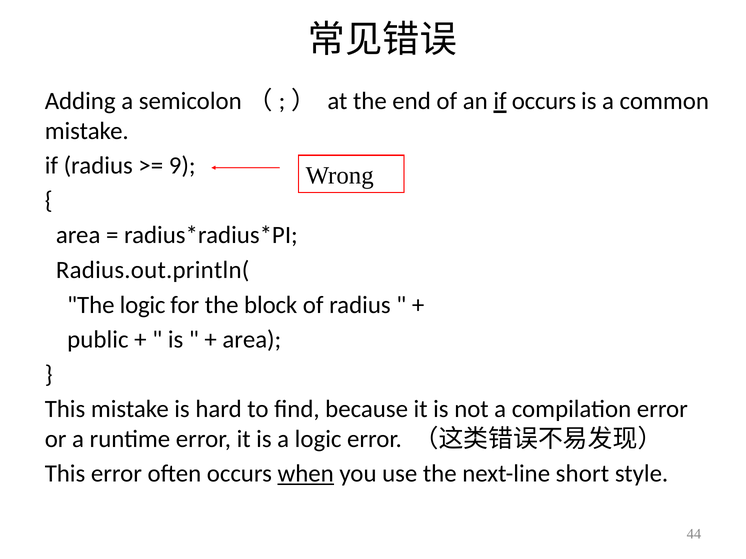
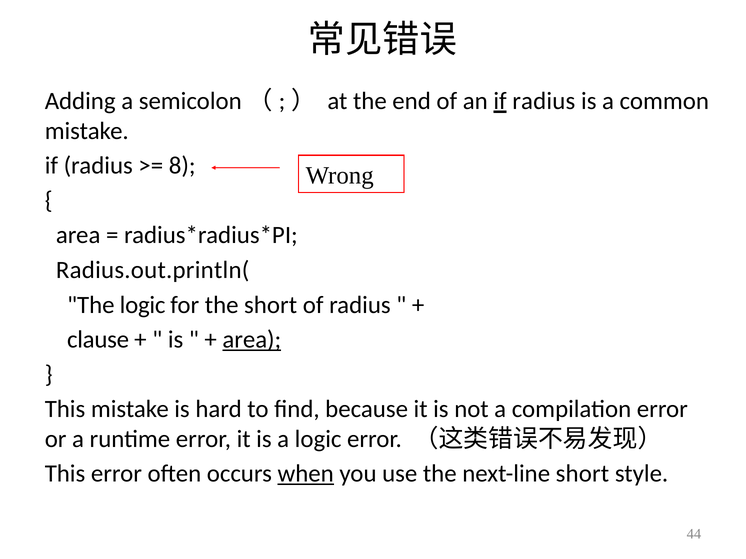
an if occurs: occurs -> radius (544, 101)
9: 9 -> 8 (182, 166)
the block: block -> short (271, 305)
public: public -> clause (98, 340)
area underline: none -> present (252, 340)
